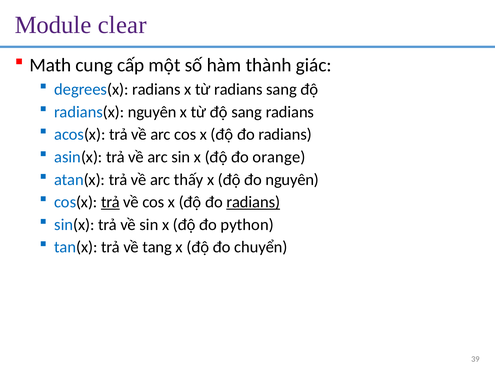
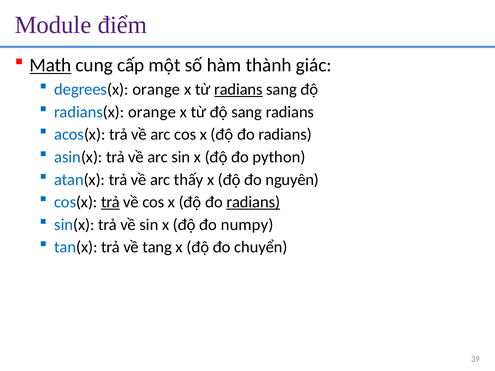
clear: clear -> điểm (122, 25)
Math underline: none -> present (50, 65)
degrees(x radians: radians -> orange (156, 90)
radians underline: none -> present (238, 90)
radians(x nguyên: nguyên -> orange (152, 112)
orange: orange -> python (279, 157)
python: python -> numpy (247, 225)
